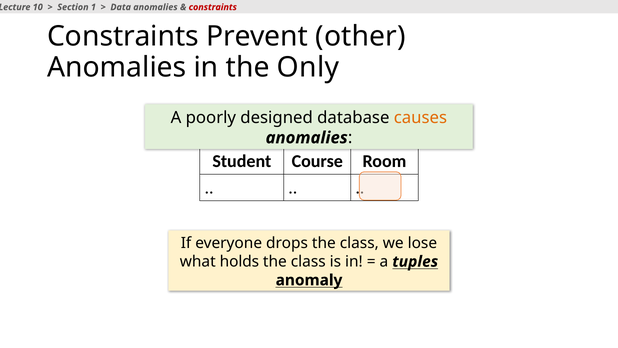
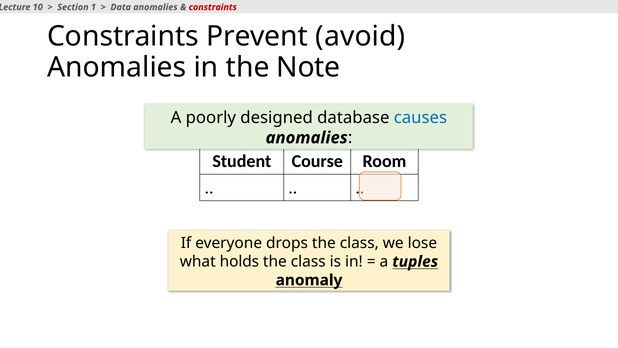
other: other -> avoid (360, 37)
Only: Only -> Note (308, 67)
causes colour: orange -> blue (420, 118)
